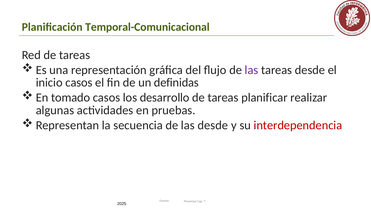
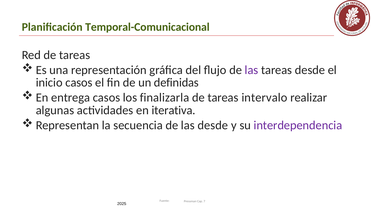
tomado: tomado -> entrega (71, 97)
desarrollo: desarrollo -> finalizarla (165, 97)
planificar: planificar -> intervalo (264, 97)
pruebas: pruebas -> iterativa (174, 110)
interdependencia colour: red -> purple (298, 125)
